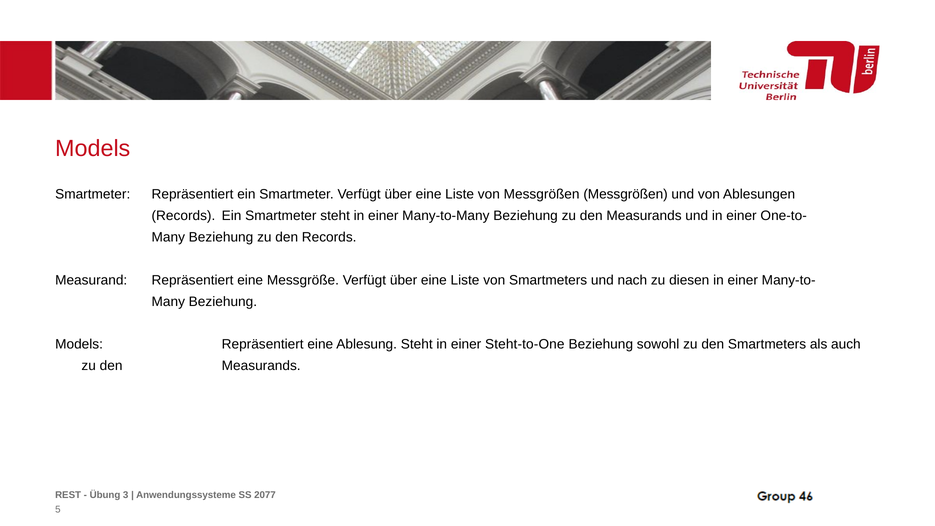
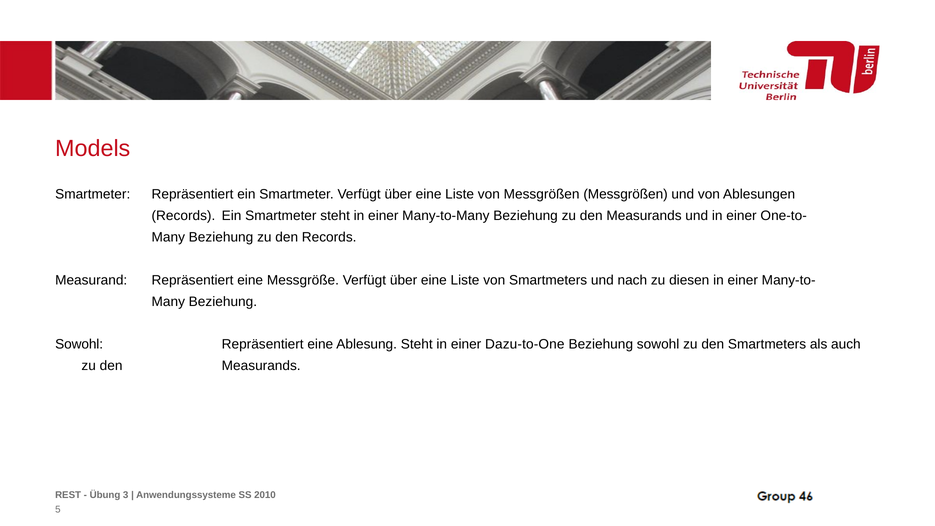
Models: Models -> Sowohl (79, 344)
Steht-to-One: Steht-to-One -> Dazu-to-One (525, 344)
2077: 2077 -> 2010 (265, 495)
